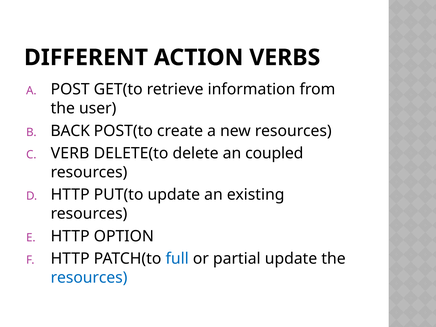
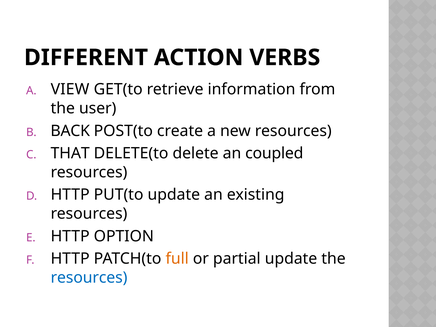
POST: POST -> VIEW (70, 89)
VERB: VERB -> THAT (70, 153)
full colour: blue -> orange (177, 259)
